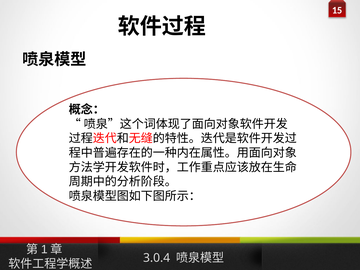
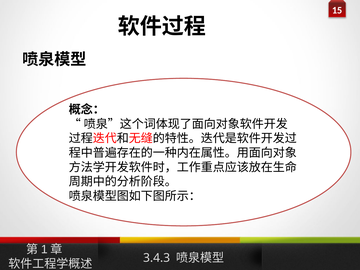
3.0.4: 3.0.4 -> 3.4.3 (157, 258)
